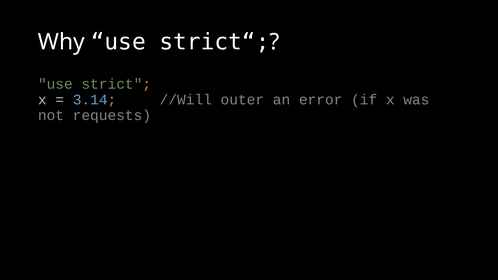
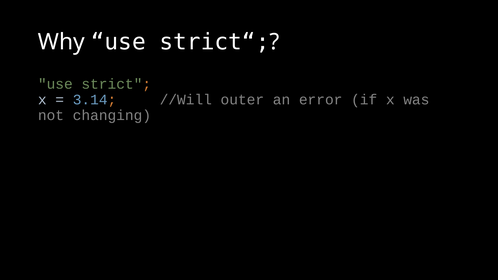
requests: requests -> changing (112, 116)
